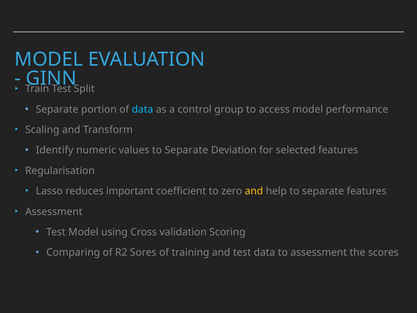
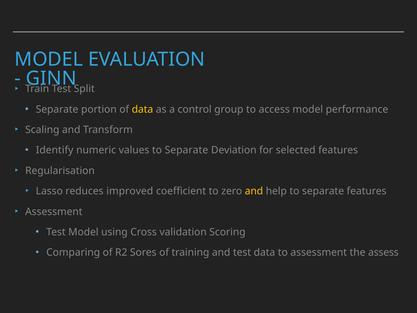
data colour: light blue -> yellow (142, 109)
important: important -> improved (130, 191)
scores: scores -> assess (383, 252)
